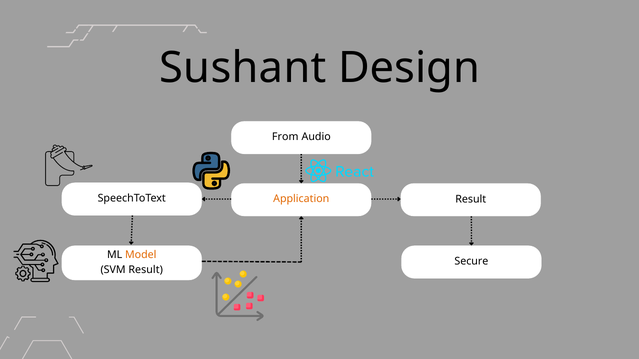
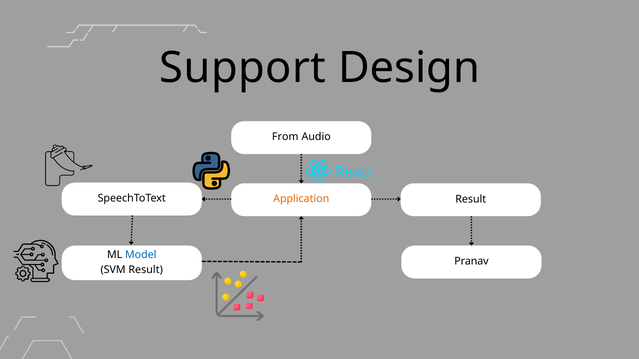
Sushant: Sushant -> Support (243, 68)
Model colour: orange -> blue (141, 255)
Secure: Secure -> Pranav (471, 262)
